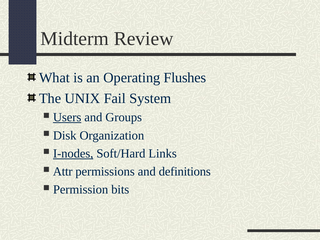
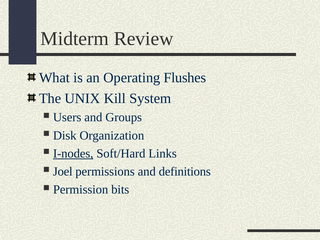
Fail: Fail -> Kill (115, 98)
Users underline: present -> none (67, 117)
Attr: Attr -> Joel (63, 172)
